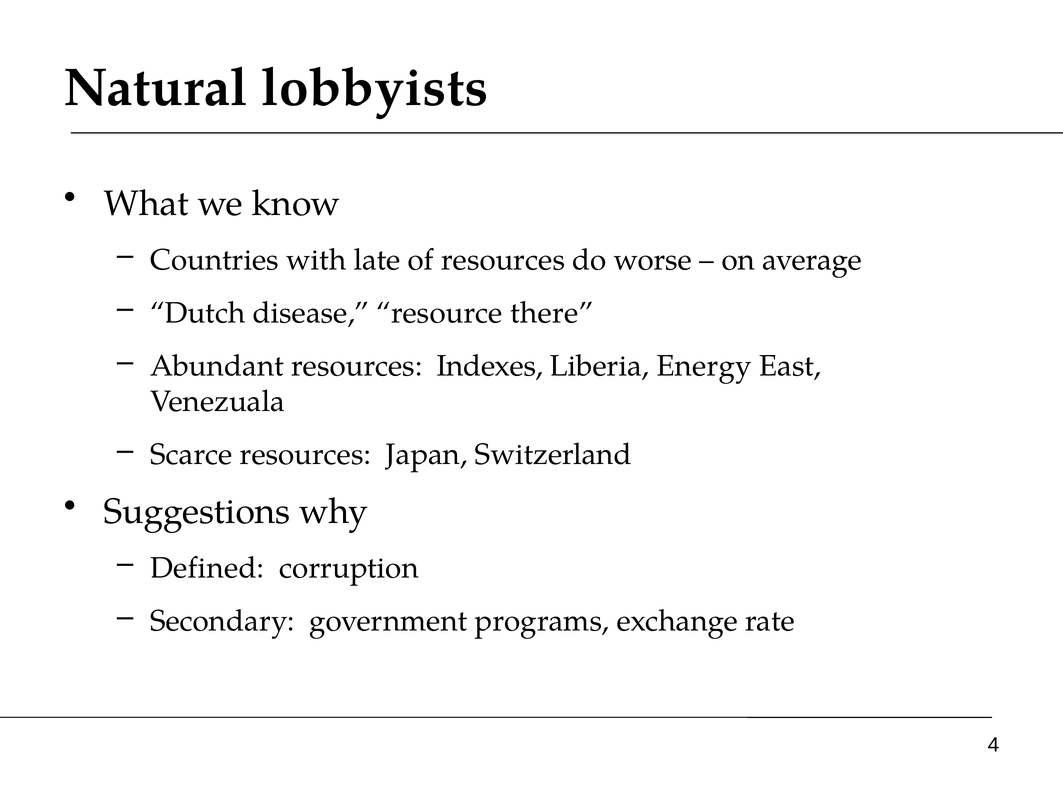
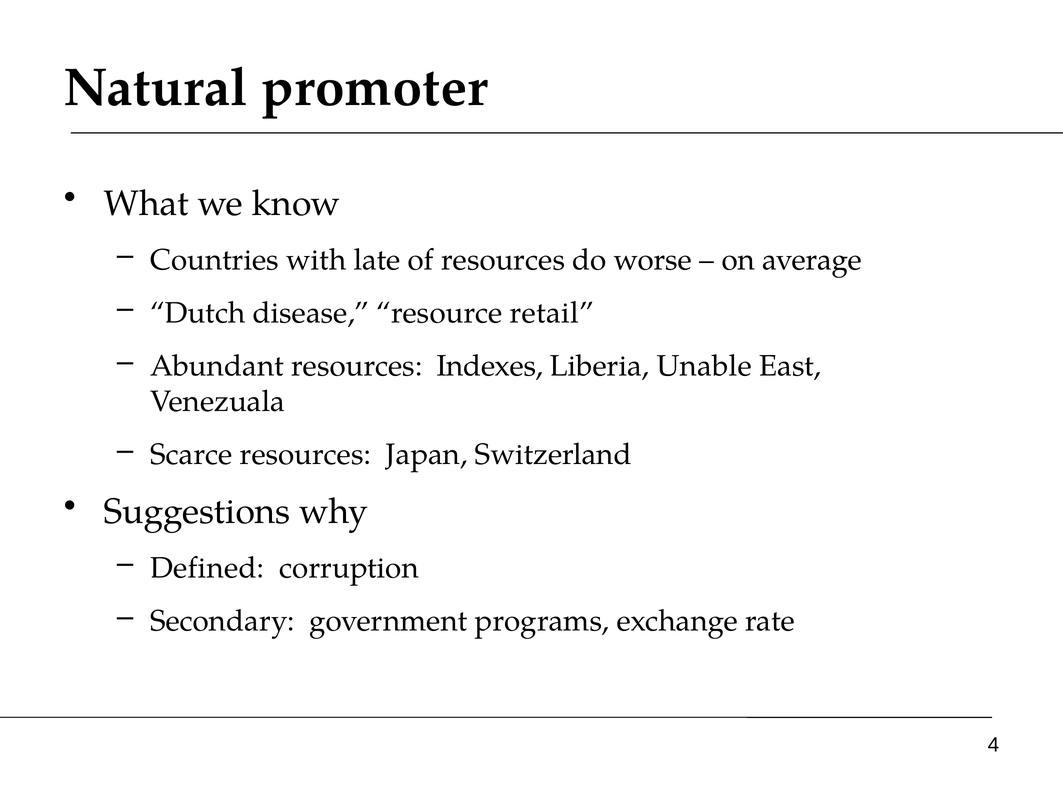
lobbyists: lobbyists -> promoter (375, 88)
there: there -> retail (552, 313)
Energy: Energy -> Unable (704, 366)
